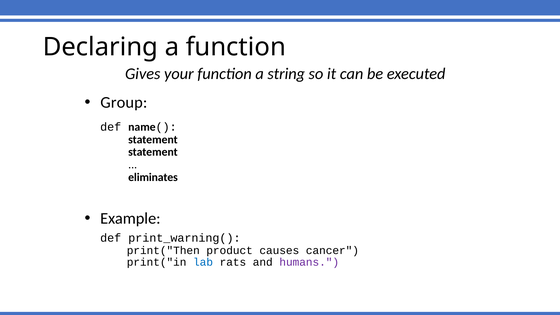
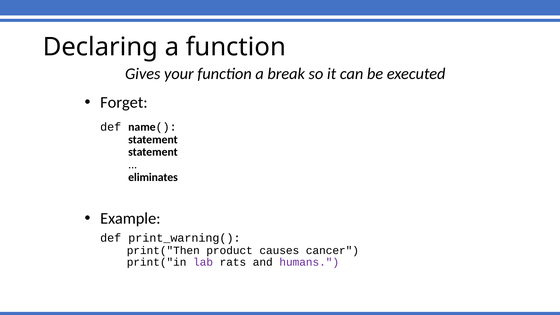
string: string -> break (286, 74)
Group: Group -> Forget (124, 102)
lab colour: blue -> purple (203, 262)
